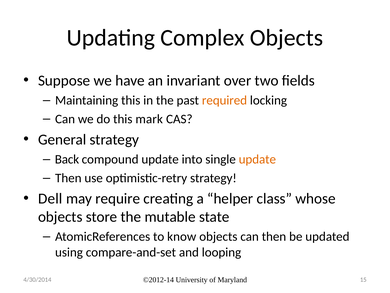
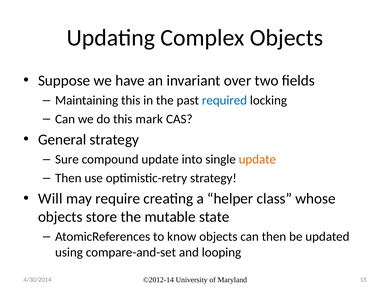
required colour: orange -> blue (224, 100)
Back: Back -> Sure (67, 159)
Dell: Dell -> Will (50, 198)
